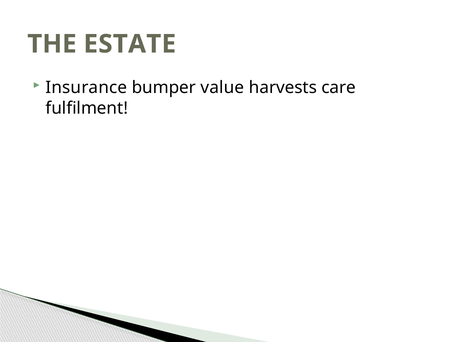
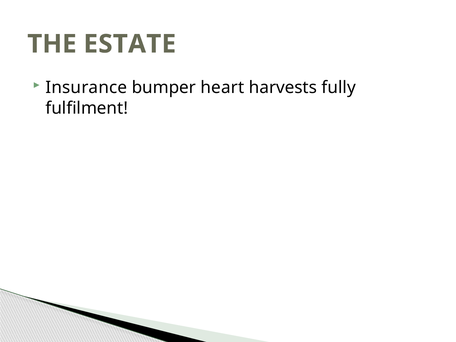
value: value -> heart (222, 88)
care: care -> fully (339, 88)
